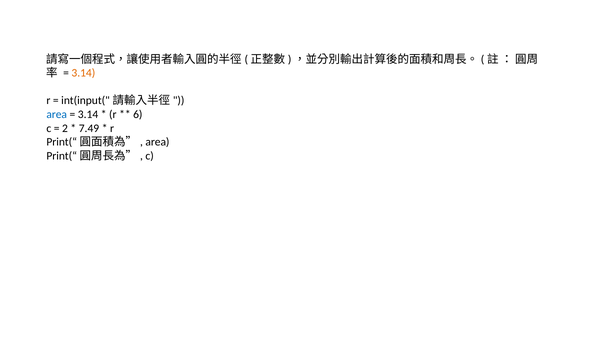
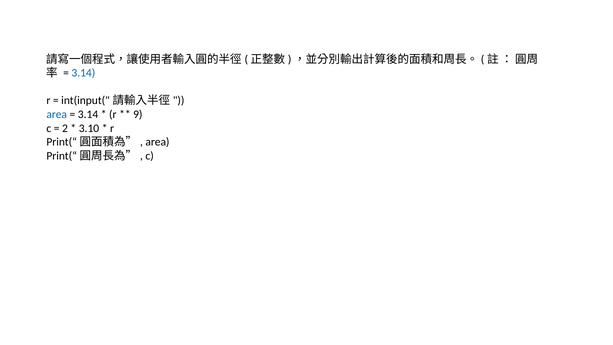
3.14 colour: orange -> blue (83, 73)
6: 6 -> 9 (138, 114)
7.49: 7.49 -> 3.10 (89, 128)
